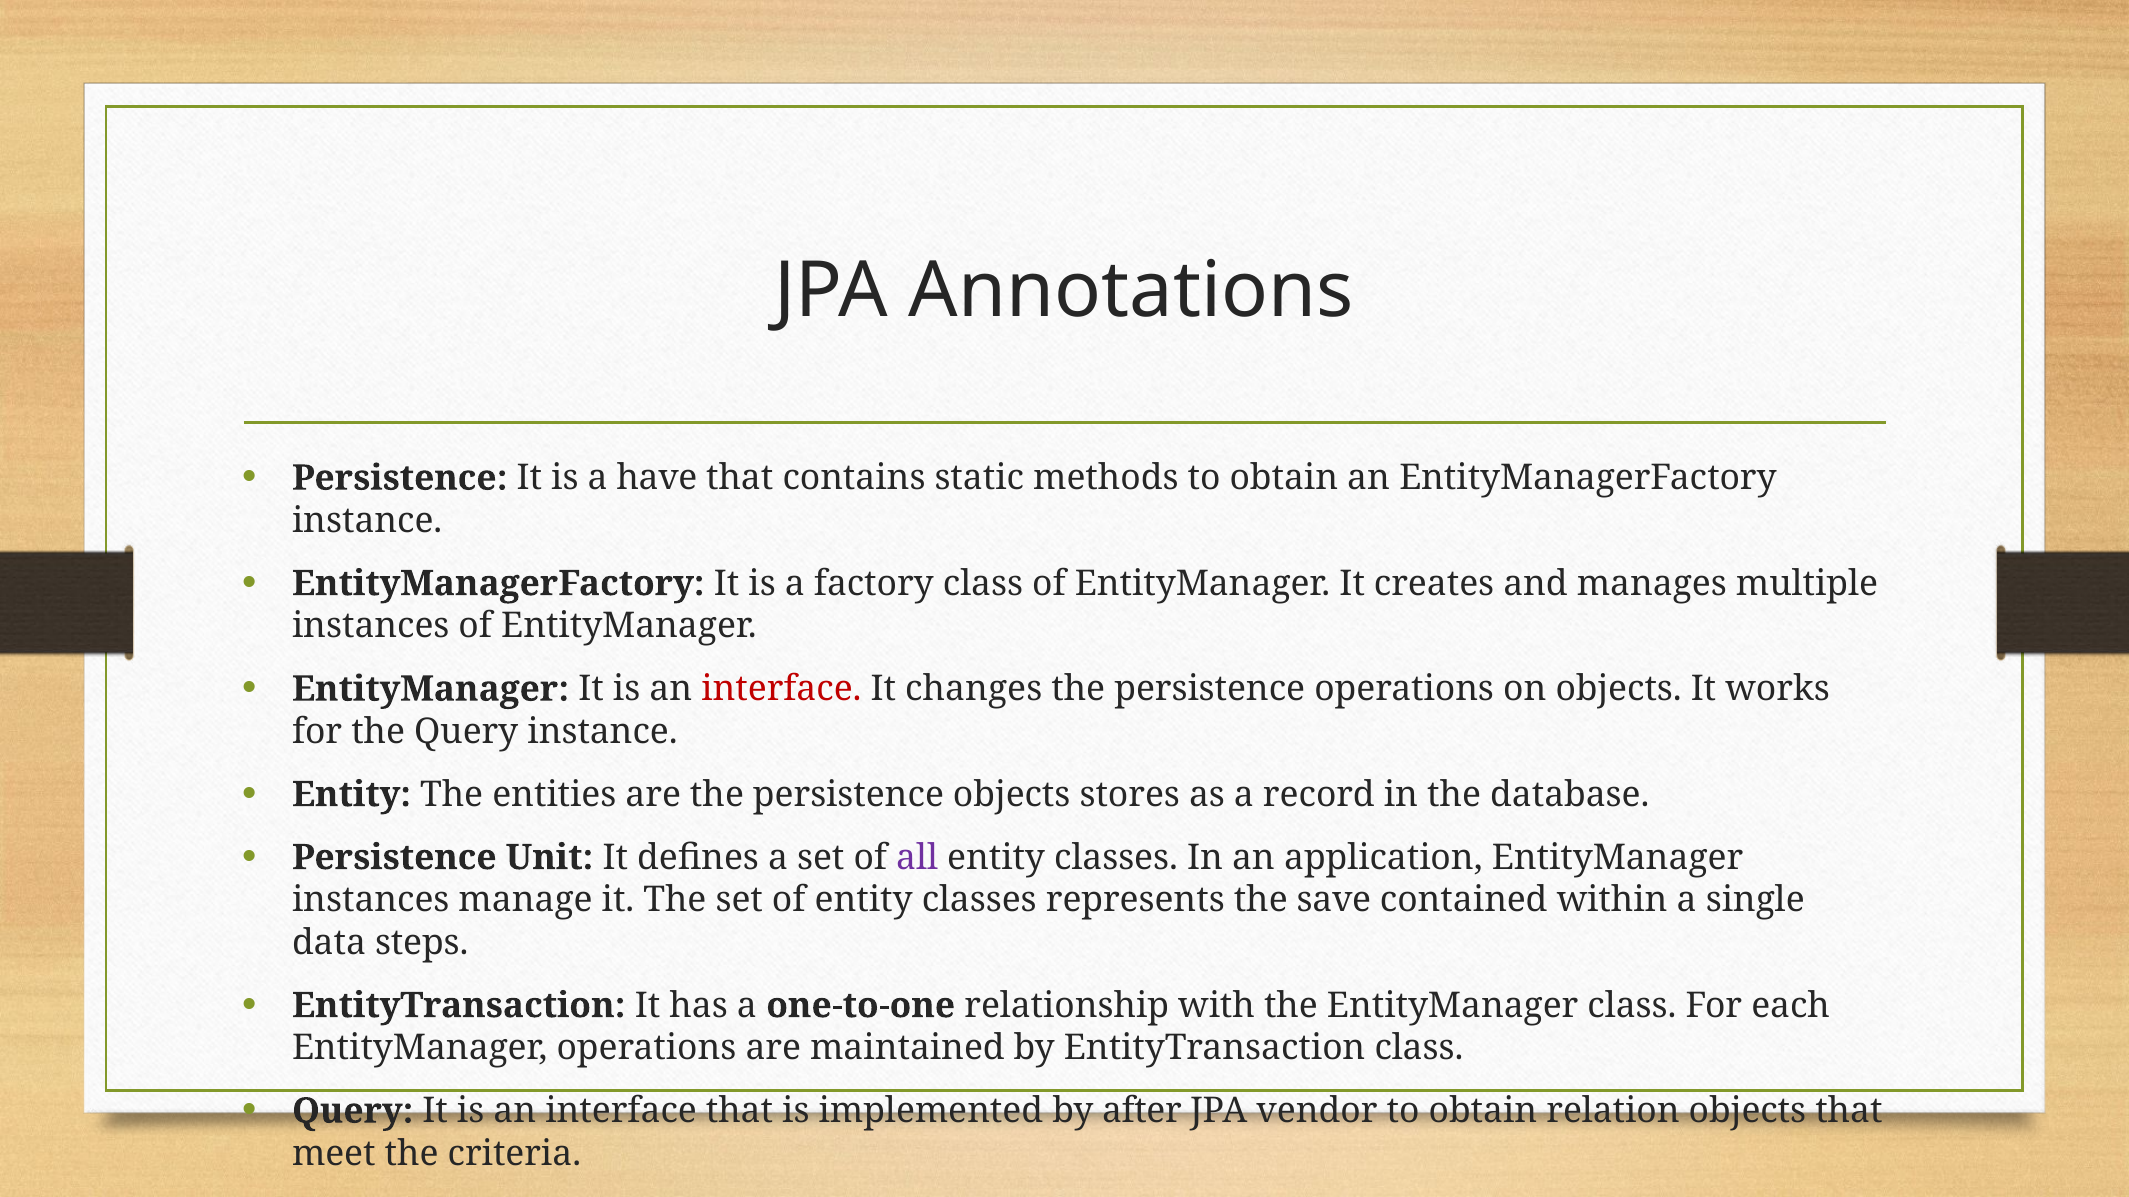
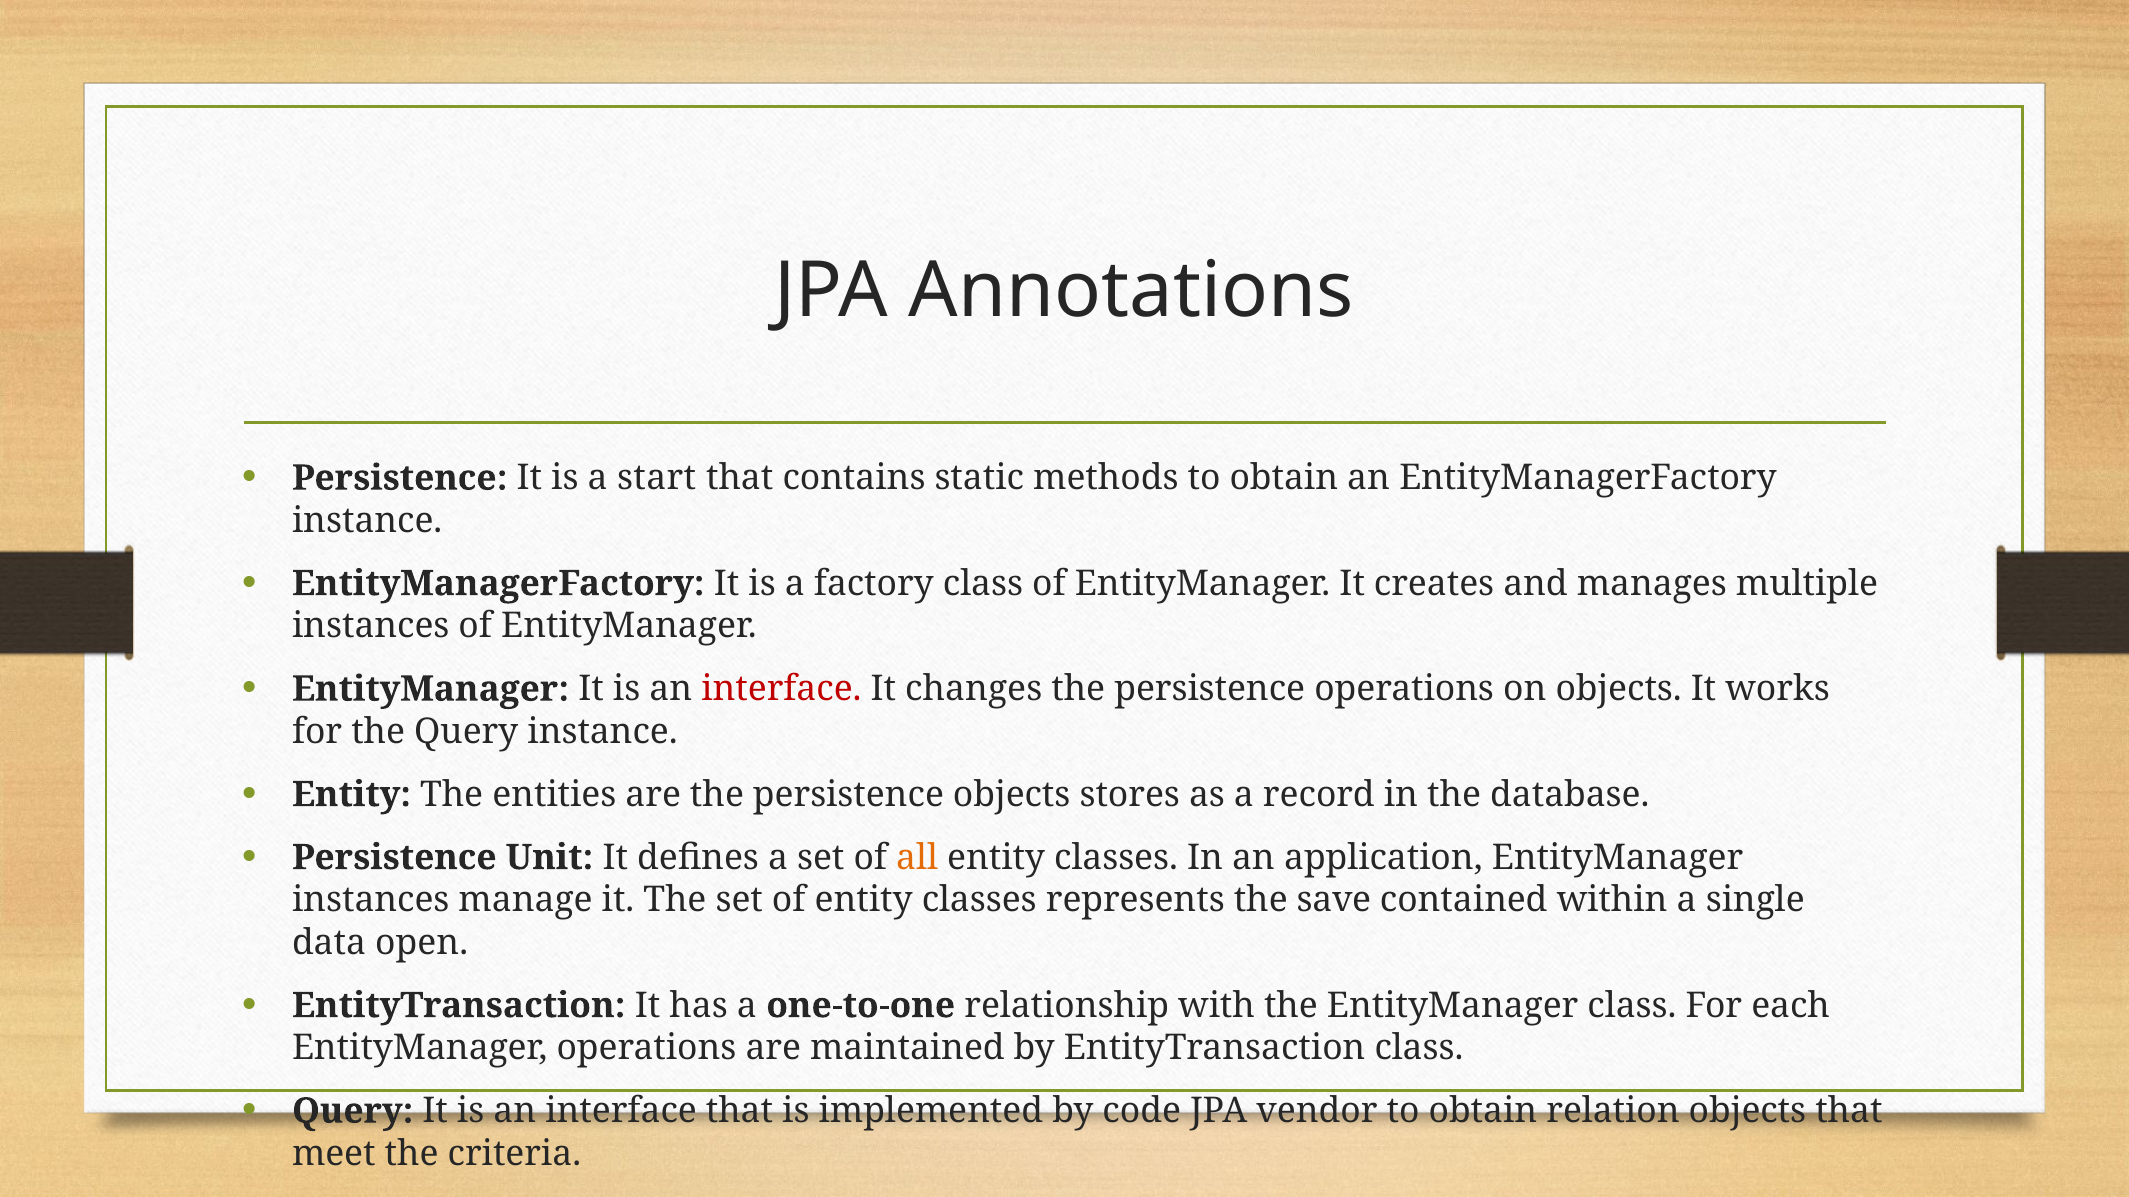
have: have -> start (657, 478)
all colour: purple -> orange (917, 858)
steps: steps -> open (422, 943)
after: after -> code (1142, 1112)
